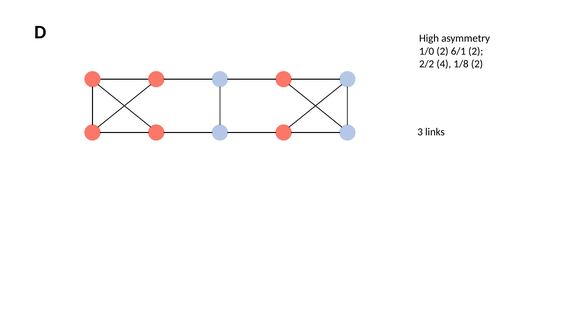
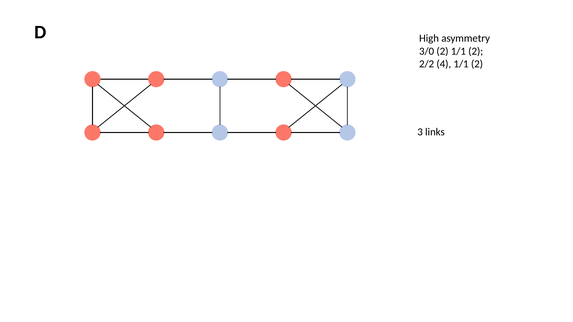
1/0: 1/0 -> 3/0 (427, 51)
2 6/1: 6/1 -> 1/1 (458, 51)
4 1/8: 1/8 -> 1/1 (461, 64)
